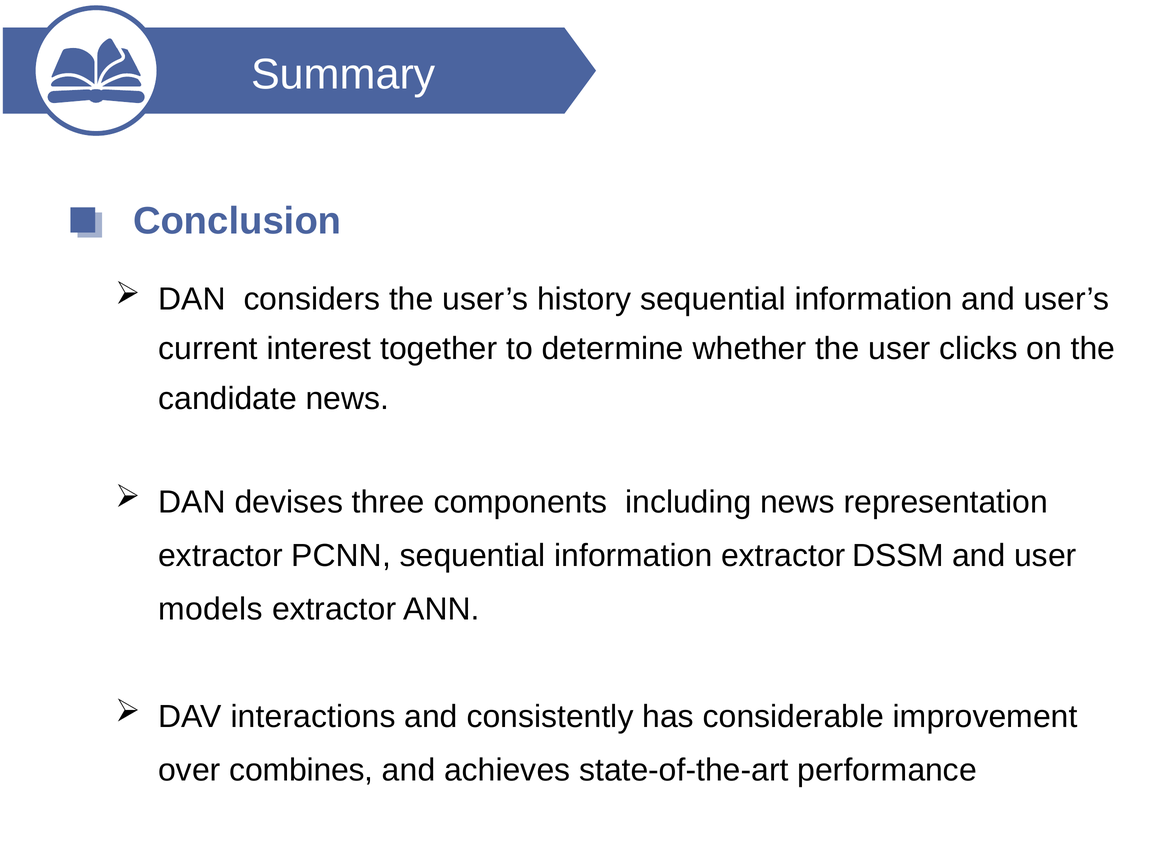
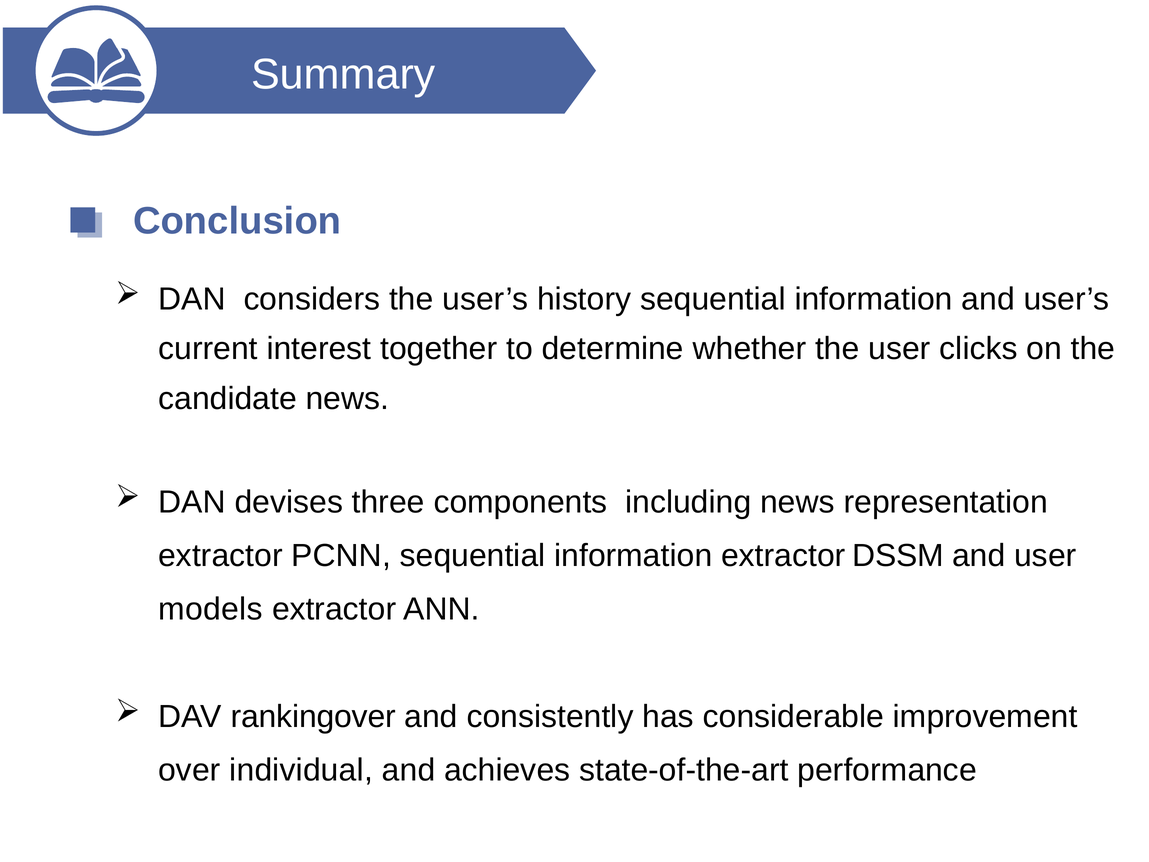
interactions: interactions -> rankingover (313, 716)
combines: combines -> individual (301, 770)
